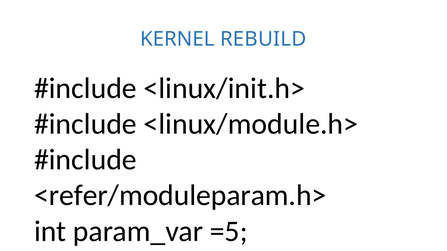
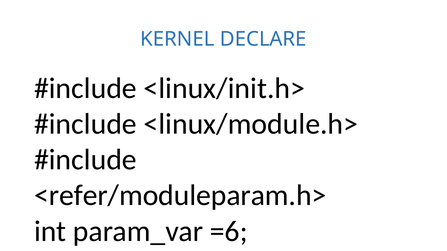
REBUILD: REBUILD -> DECLARE (263, 39)
=5: =5 -> =6 (229, 232)
